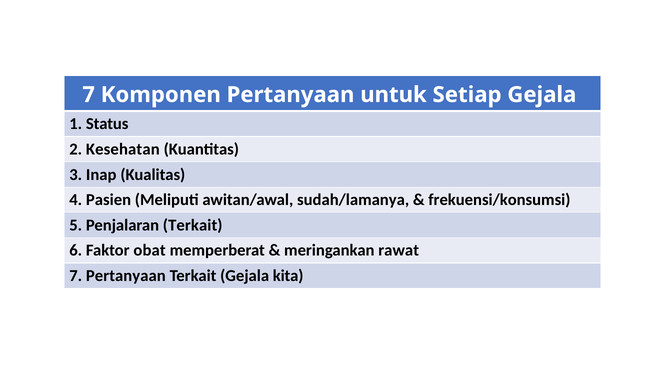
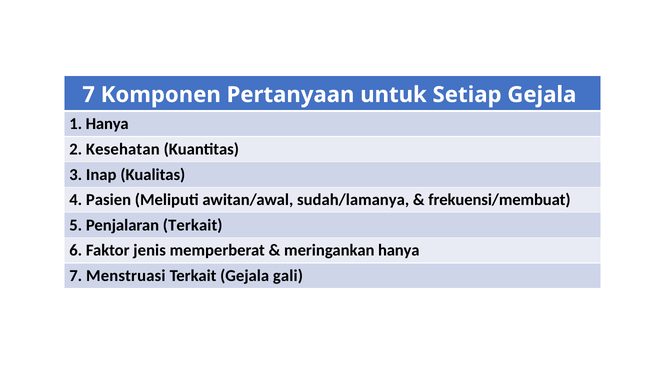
1 Status: Status -> Hanya (107, 124)
frekuensi/konsumsi: frekuensi/konsumsi -> frekuensi/membuat (499, 200)
obat: obat -> jenis (150, 251)
meringankan rawat: rawat -> hanya (399, 251)
7 Pertanyaan: Pertanyaan -> Menstruasi (126, 276)
kita: kita -> gali (288, 276)
